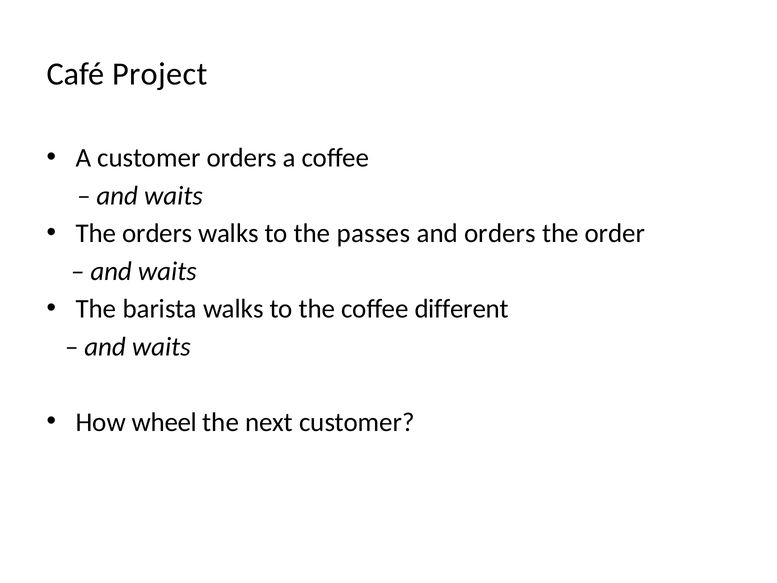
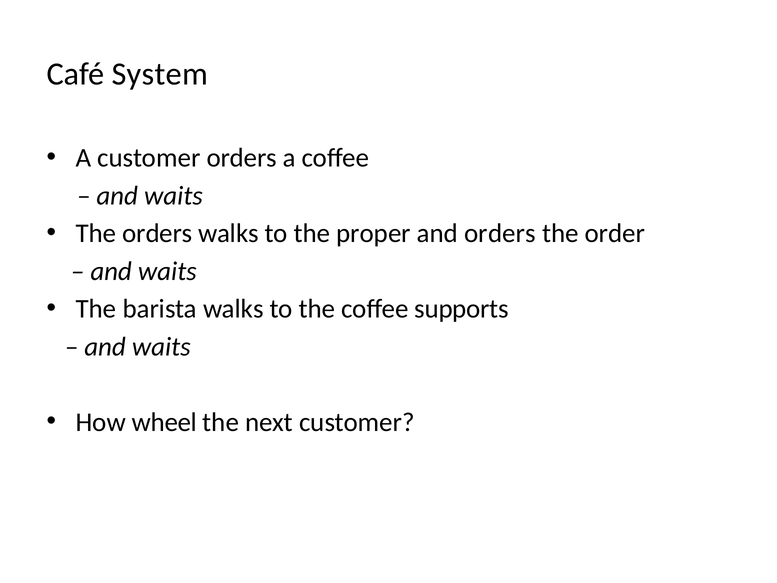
Project: Project -> System (160, 74)
passes: passes -> proper (374, 233)
different: different -> supports (462, 309)
